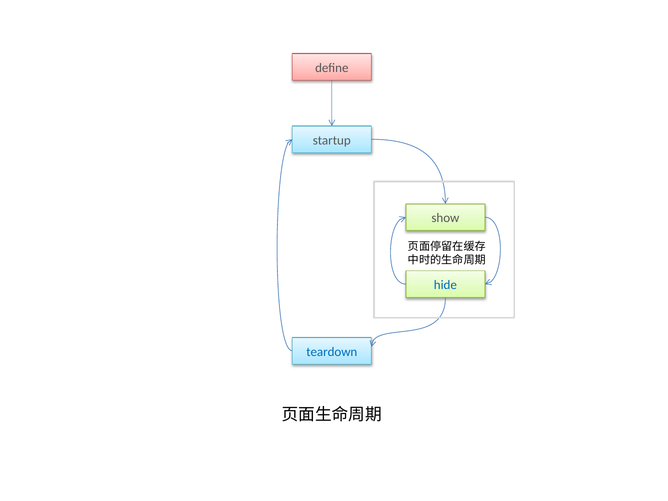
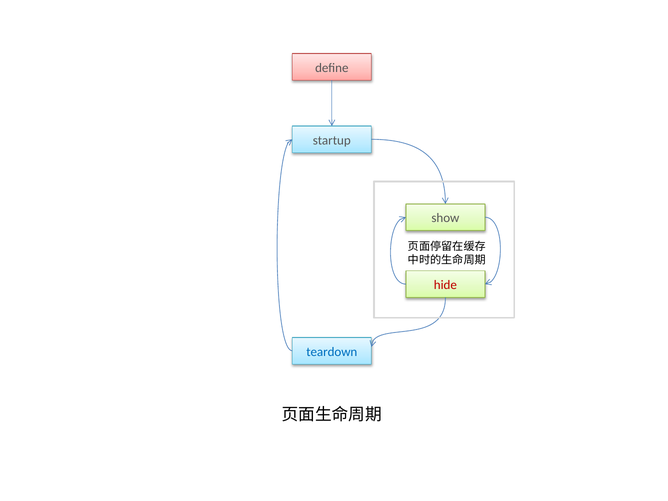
hide colour: blue -> red (445, 285)
